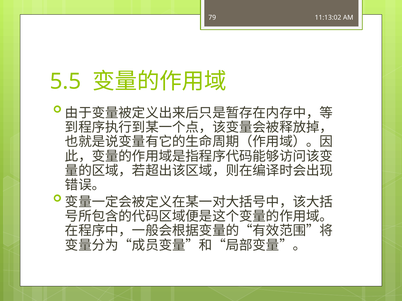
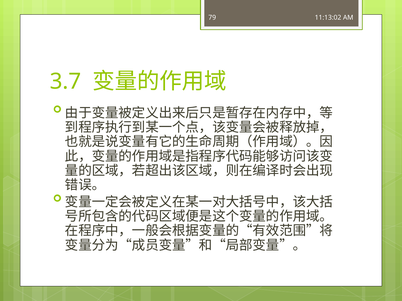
5.5: 5.5 -> 3.7 (66, 82)
